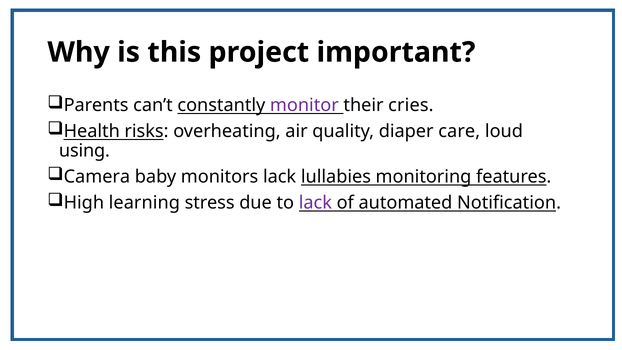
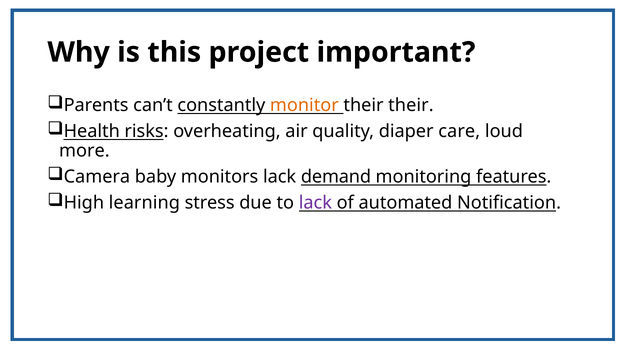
monitor colour: purple -> orange (304, 105)
their cries: cries -> their (411, 105)
using: using -> more (84, 151)
lullabies: lullabies -> demand (336, 177)
